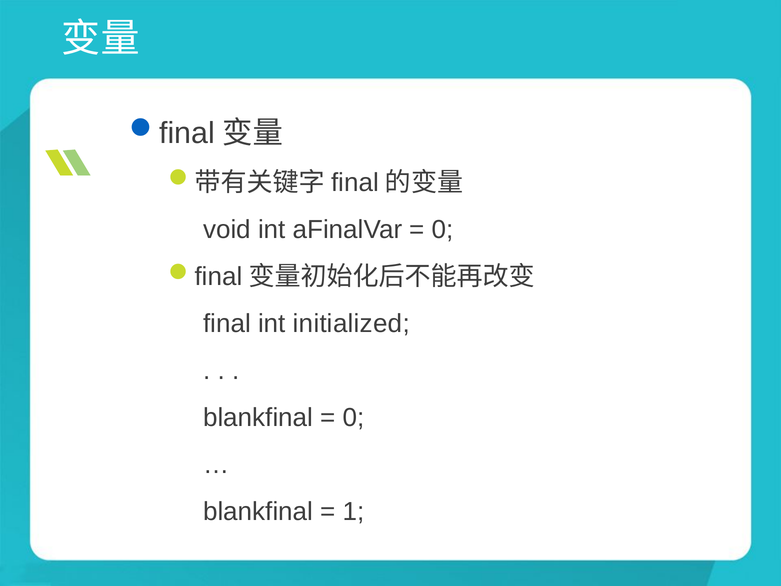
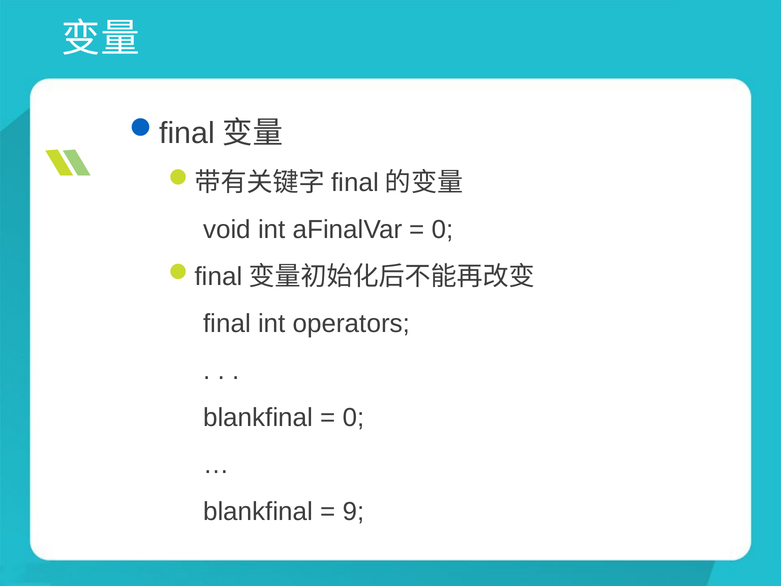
initialized: initialized -> operators (351, 323)
1: 1 -> 9 (353, 512)
